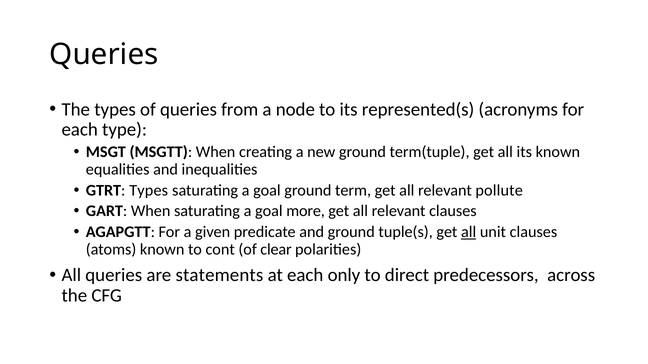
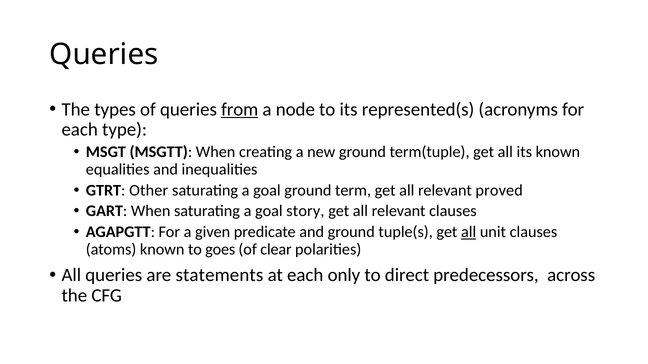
from underline: none -> present (240, 110)
GTRT Types: Types -> Other (149, 191)
pollute: pollute -> proved (499, 191)
more: more -> story (305, 211)
cont: cont -> goes (220, 250)
